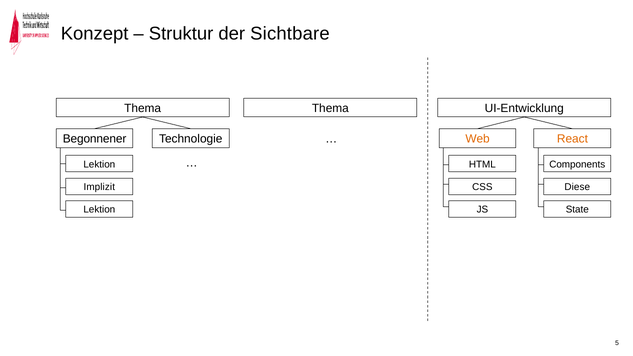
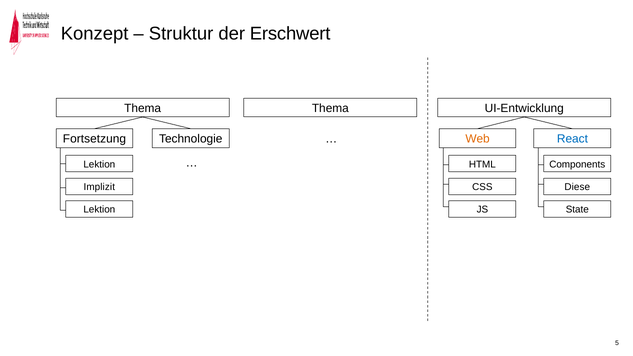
Sichtbare: Sichtbare -> Erschwert (290, 34)
Begonnener: Begonnener -> Fortsetzung (94, 139)
React colour: orange -> blue (572, 139)
